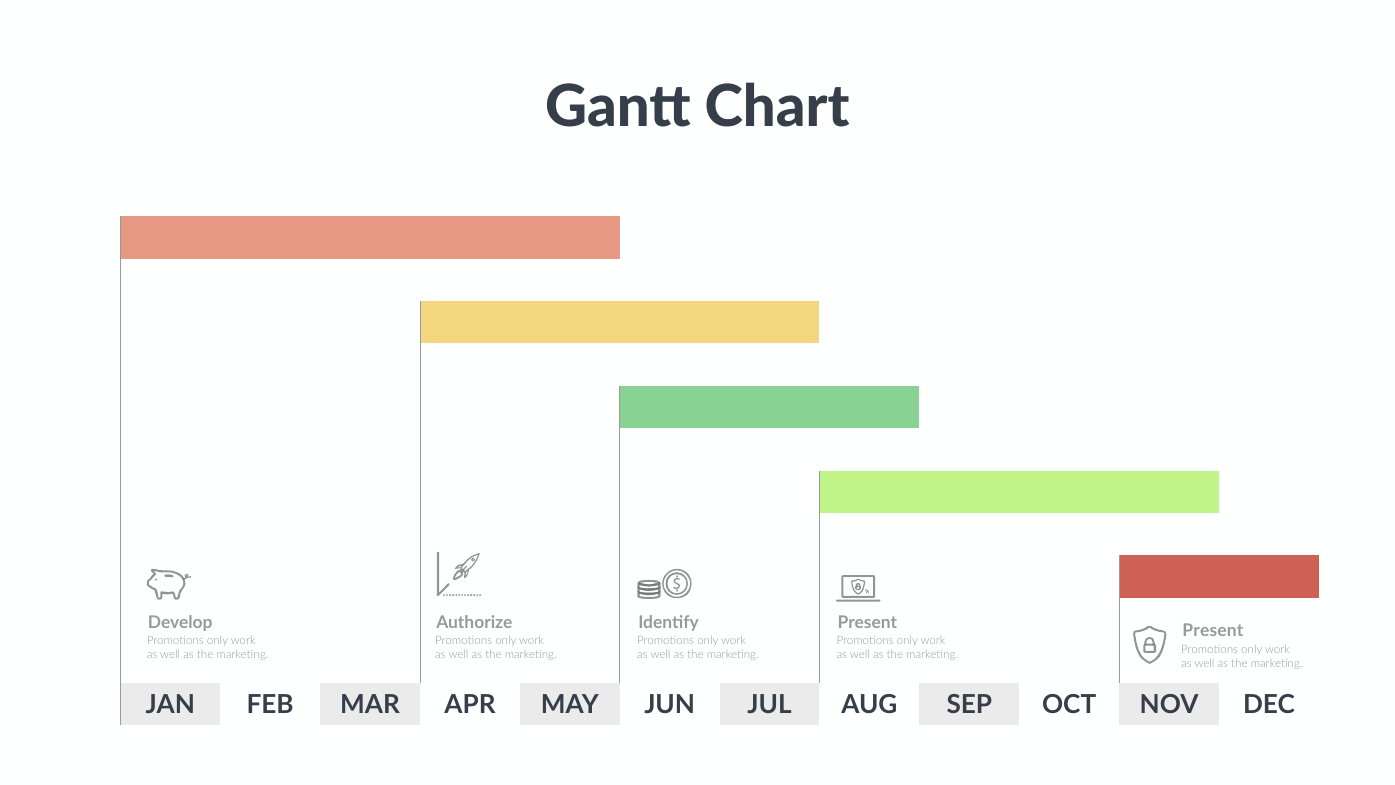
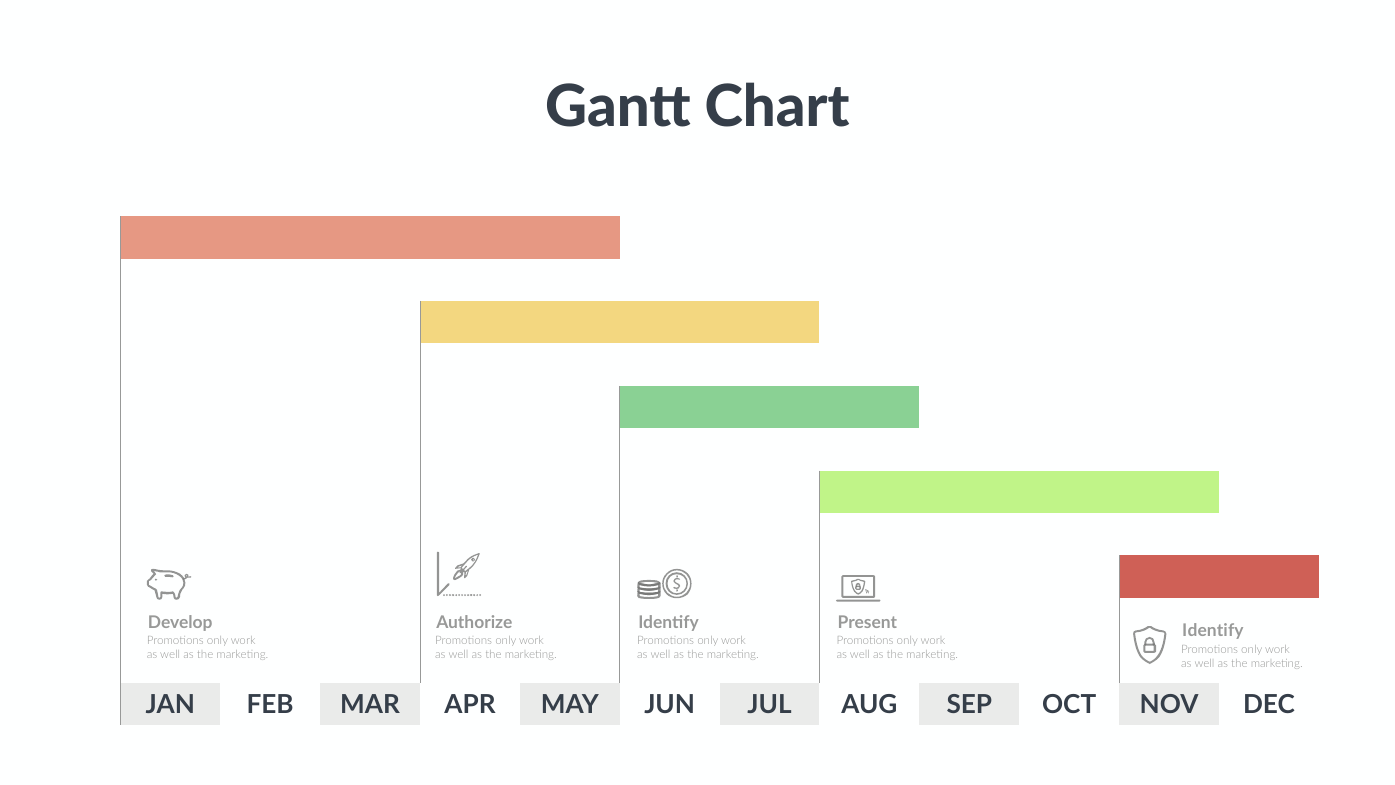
Present: Present -> Identify (1213, 631)
